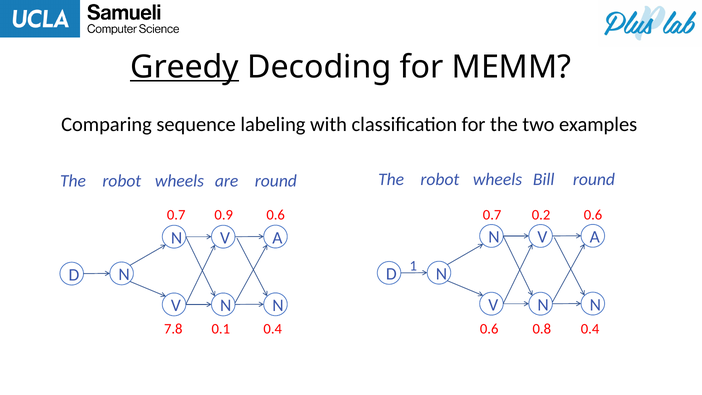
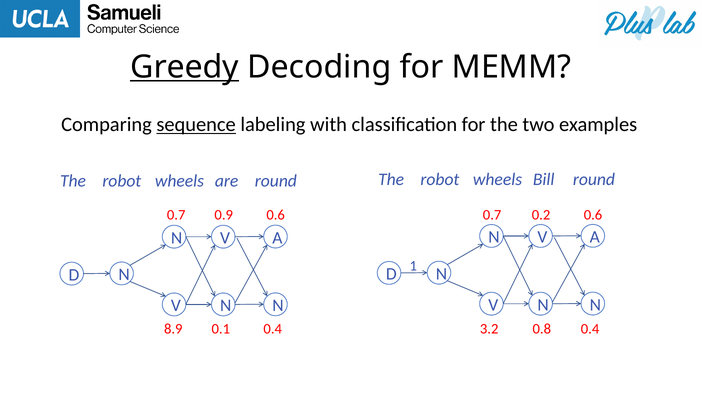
sequence underline: none -> present (196, 125)
7.8: 7.8 -> 8.9 (173, 329)
0.6: 0.6 -> 3.2 (489, 329)
